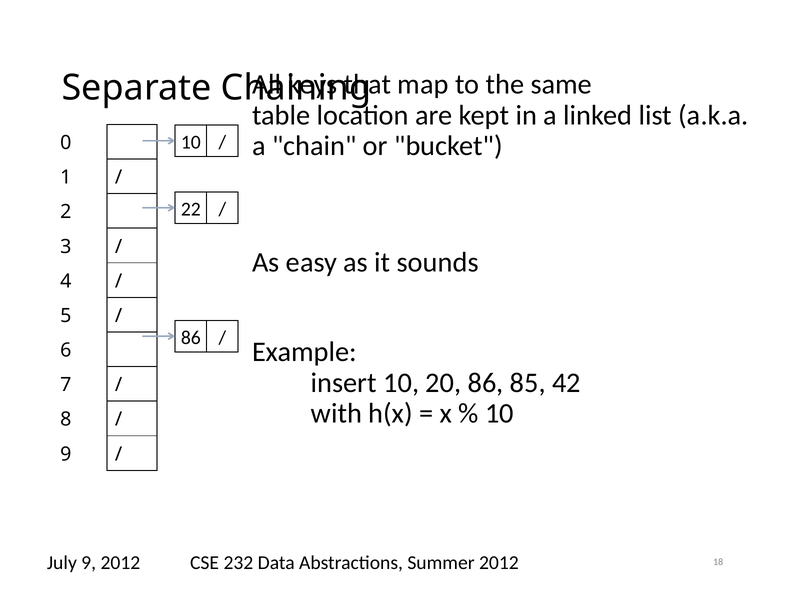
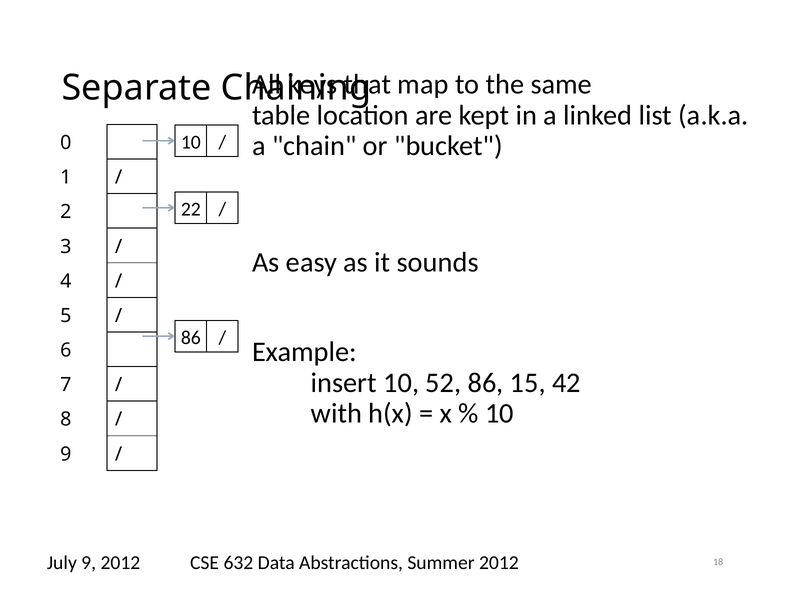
20: 20 -> 52 (443, 383)
85: 85 -> 15 (528, 383)
232: 232 -> 632 (238, 563)
